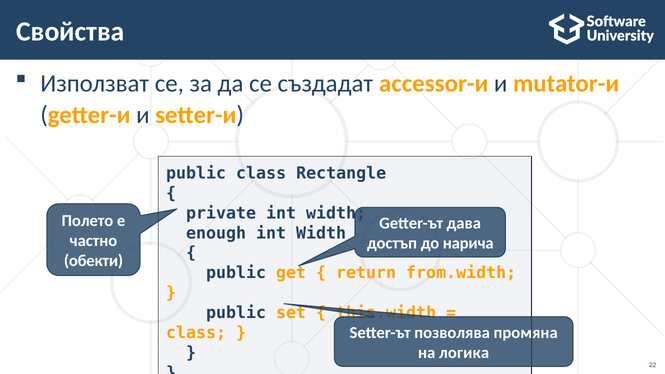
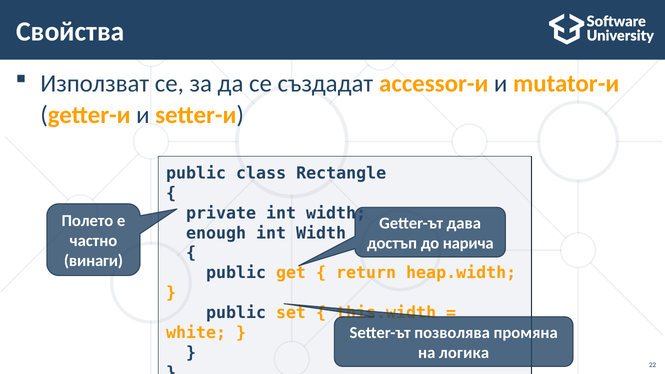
обекти: обекти -> винаги (94, 261)
from.width: from.width -> heap.width (461, 273)
class: class -> white (196, 333)
